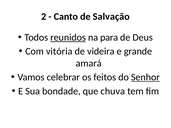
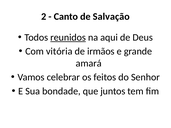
para: para -> aqui (109, 37)
videira: videira -> irmãos (101, 51)
Senhor underline: present -> none (145, 77)
chuva: chuva -> juntos (113, 91)
